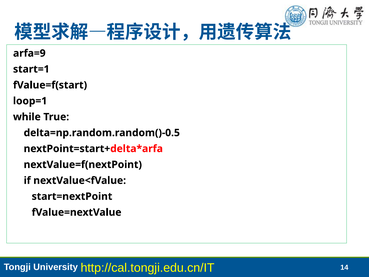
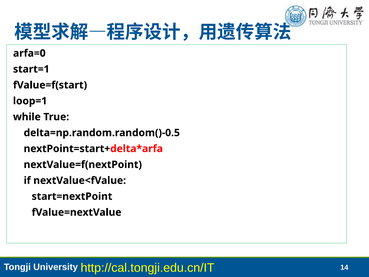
arfa=9: arfa=9 -> arfa=0 (29, 53)
